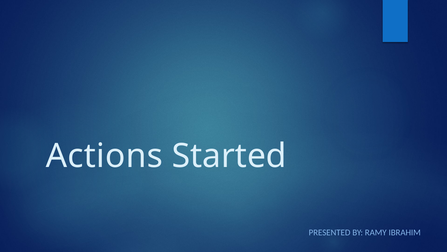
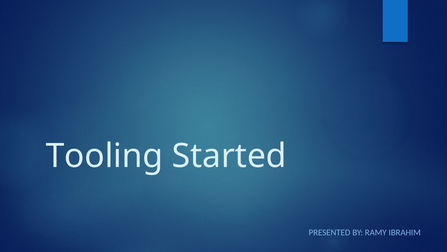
Actions: Actions -> Tooling (104, 156)
